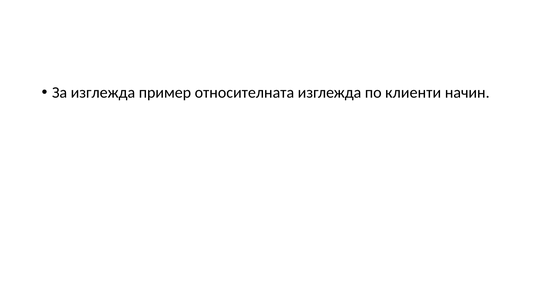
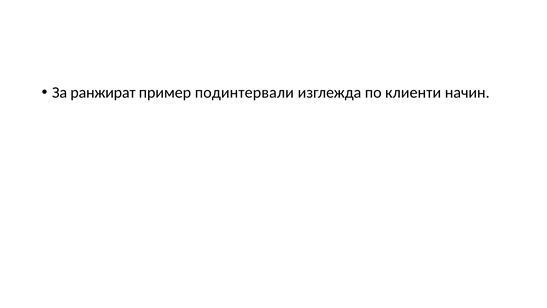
За изглежда: изглежда -> ранжират (103, 92)
относителната: относителната -> подинтервали (244, 92)
